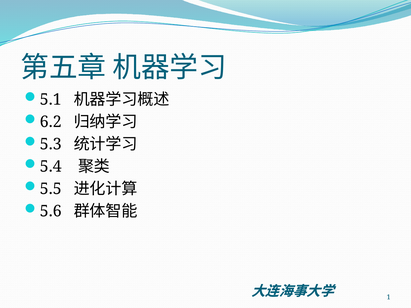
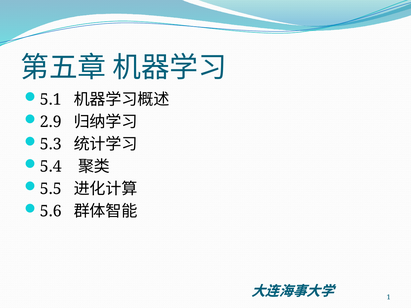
6.2: 6.2 -> 2.9 (51, 122)
